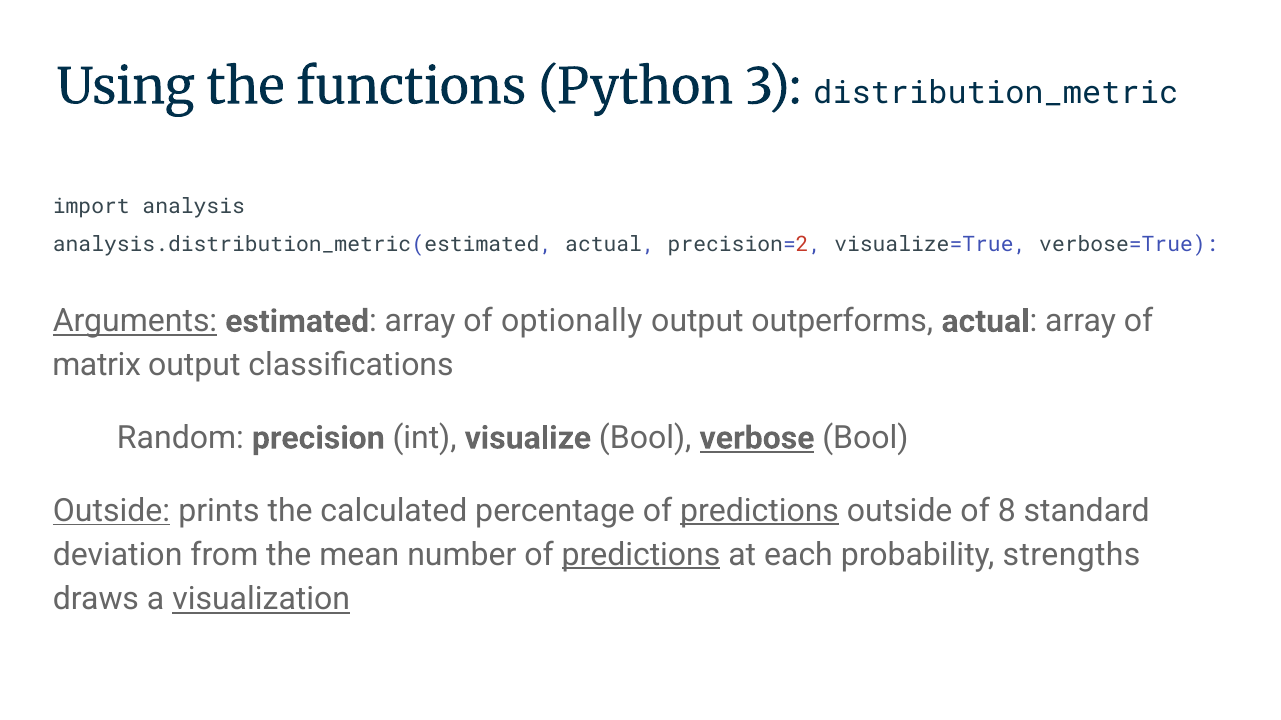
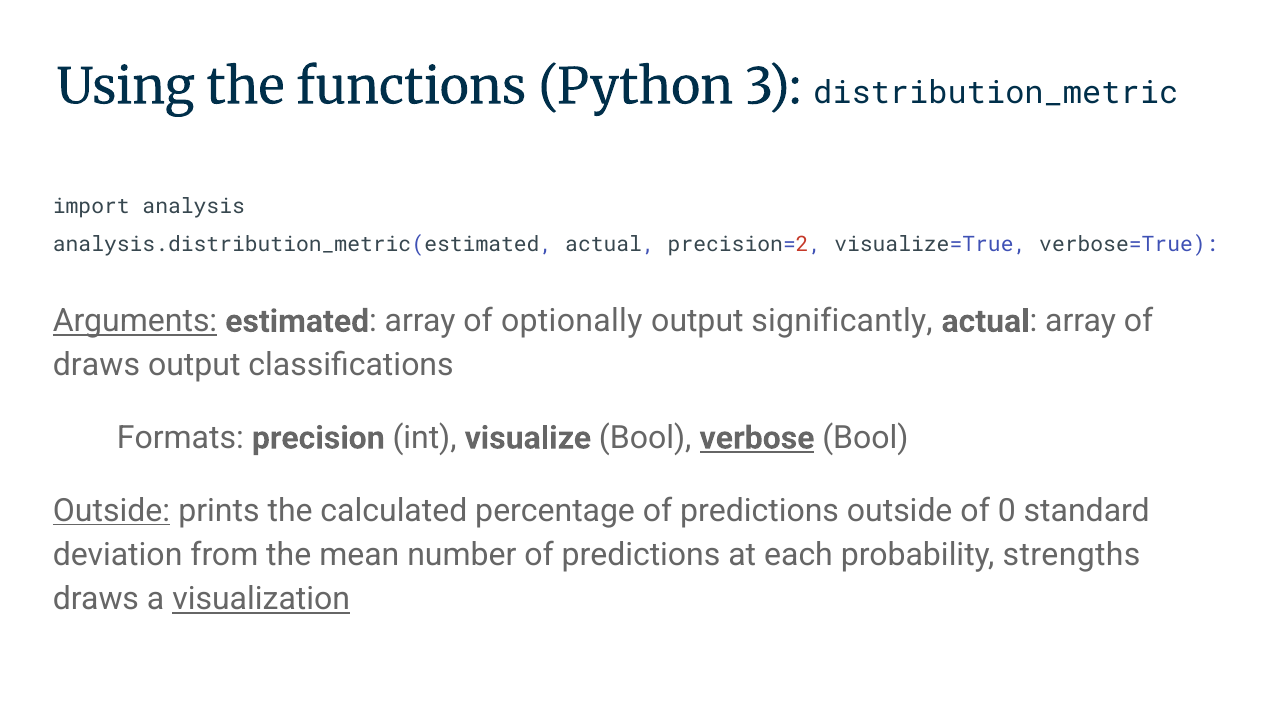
outperforms: outperforms -> significantly (842, 322)
matrix: matrix -> draws (96, 366)
Random: Random -> Formats (180, 438)
predictions underline: present -> none (760, 511)
8: 8 -> 0 (1007, 511)
predictions underline: present -> none (641, 555)
